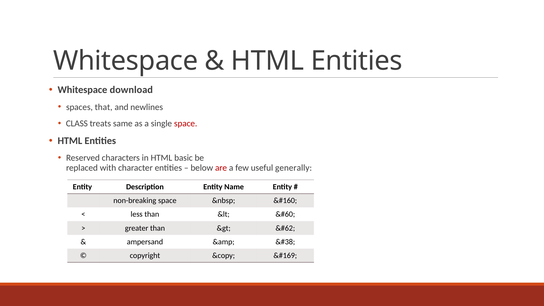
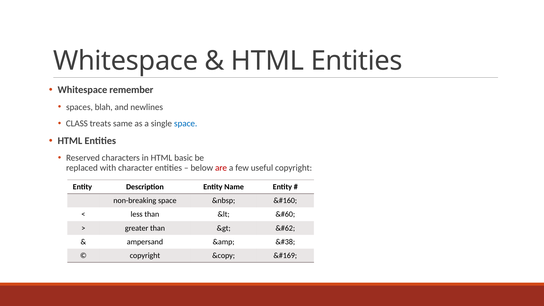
download: download -> remember (131, 90)
that: that -> blah (104, 107)
space colour: red -> blue (186, 124)
useful generally: generally -> copyright (294, 168)
